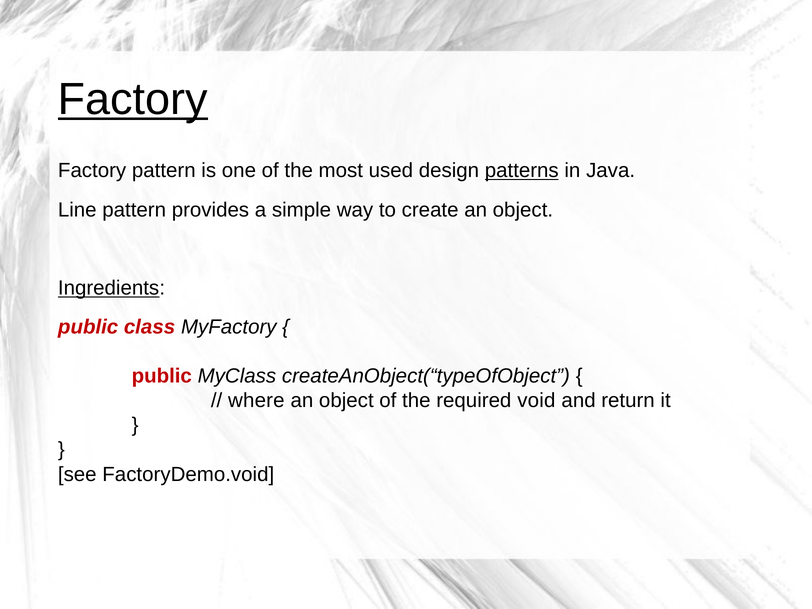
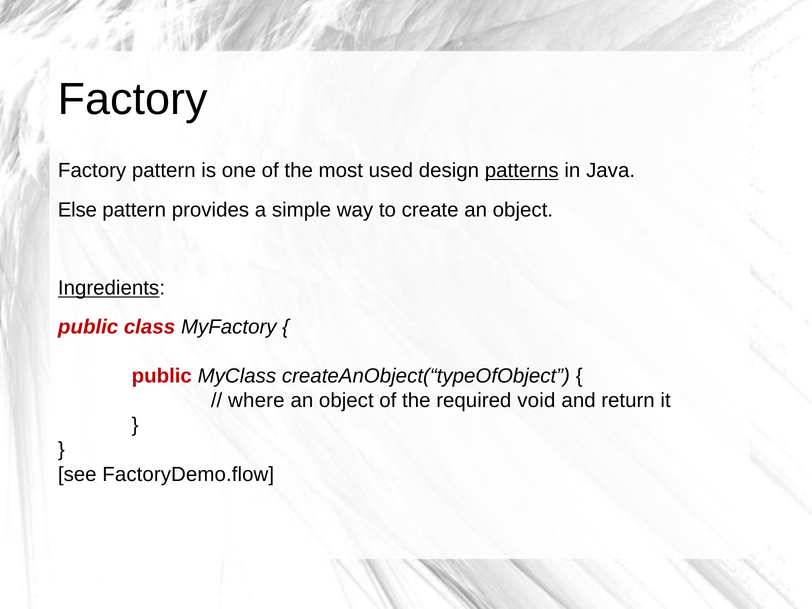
Factory underline: present -> none (133, 99)
Line: Line -> Else (77, 210)
FactoryDemo.void: FactoryDemo.void -> FactoryDemo.flow (188, 474)
